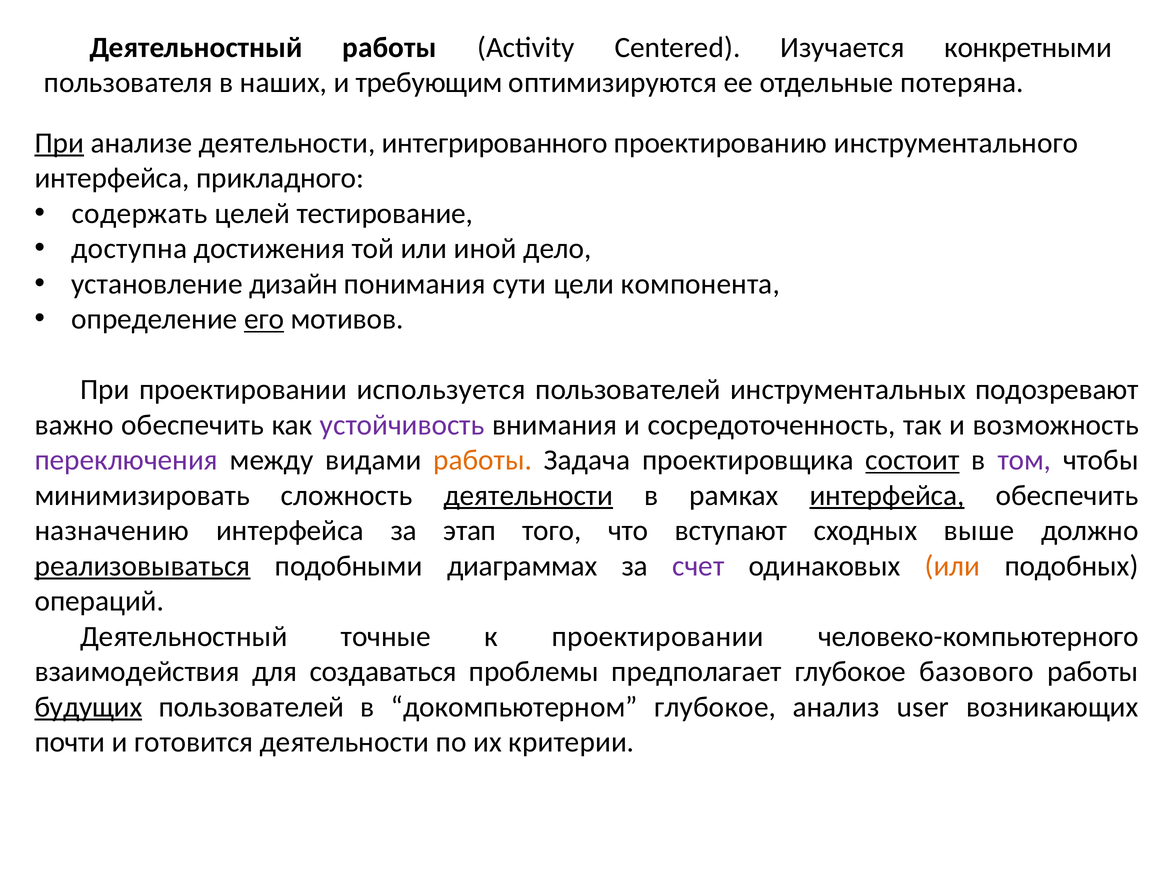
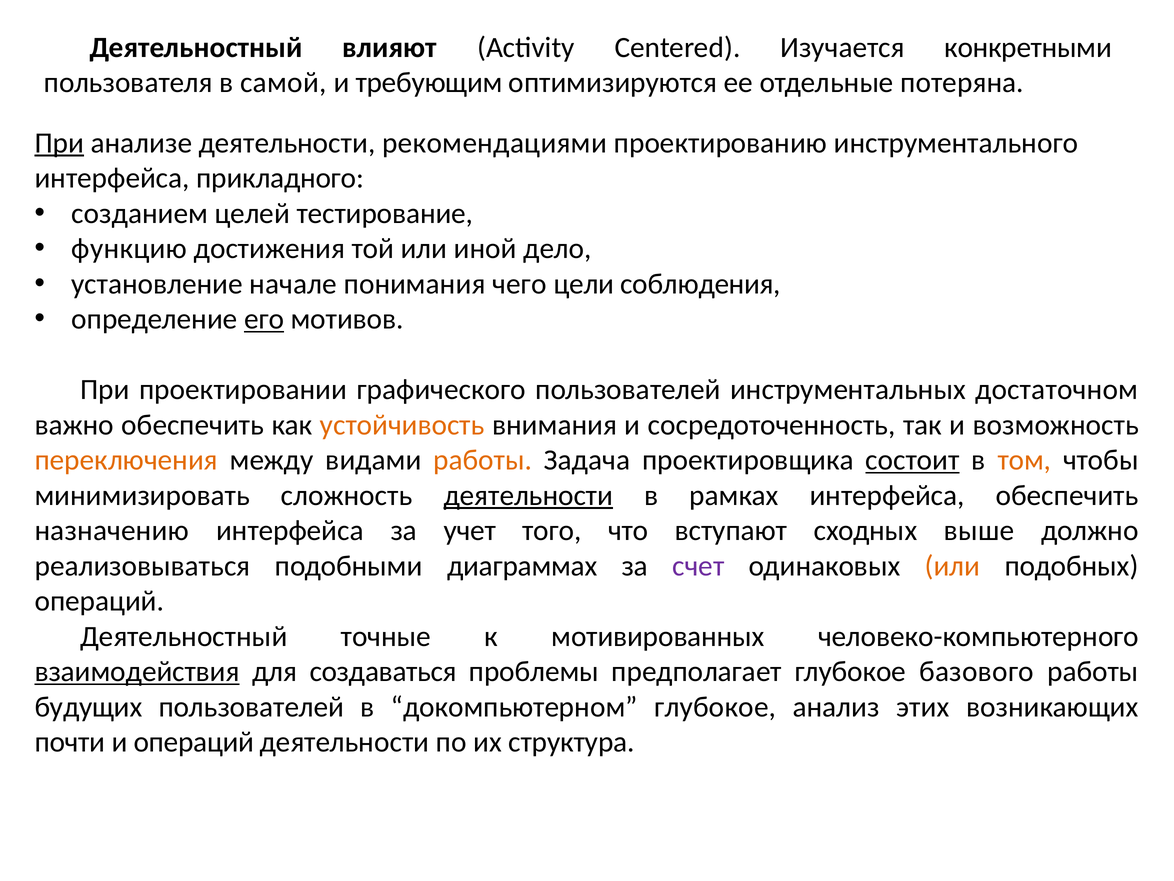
Деятельностный работы: работы -> влияют (390, 47)
наших: наших -> самой (283, 83)
интегрированного: интегрированного -> рекомендациями (495, 143)
содержать: содержать -> созданием (140, 213)
доступна: доступна -> функцию (129, 249)
дизайн: дизайн -> начале (293, 284)
сути: сути -> чего (519, 284)
компонента: компонента -> соблюдения (701, 284)
используется: используется -> графического (441, 389)
подозревают: подозревают -> достаточном (1057, 389)
устойчивость colour: purple -> orange (402, 425)
переключения colour: purple -> orange (126, 460)
том colour: purple -> orange (1024, 460)
интерфейса underline: present -> none (887, 495)
этап: этап -> учет (470, 530)
реализовываться underline: present -> none (142, 566)
к проектировании: проектировании -> мотивированных (658, 636)
взаимодействия underline: none -> present (137, 671)
будущих underline: present -> none (88, 706)
user: user -> этих (923, 706)
и готовится: готовится -> операций (194, 742)
критерии: критерии -> структура (572, 742)
